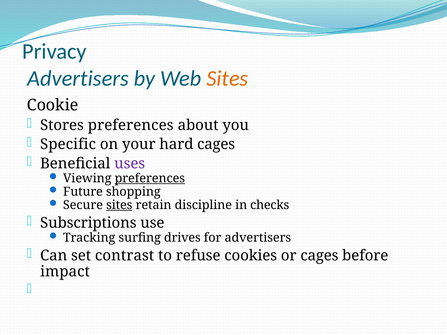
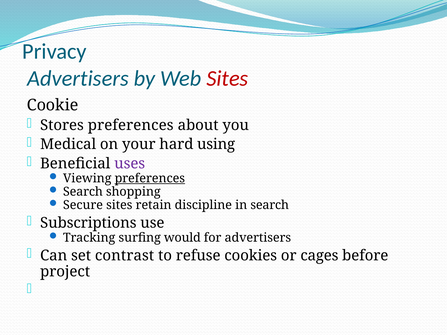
Sites colour: orange -> red (227, 78)
Specific: Specific -> Medical (68, 144)
hard cages: cages -> using (216, 144)
Future: Future -> Search (83, 192)
sites underline: present -> none (119, 205)
in checks: checks -> search (270, 205)
drives: drives -> would (182, 238)
impact: impact -> project (65, 272)
